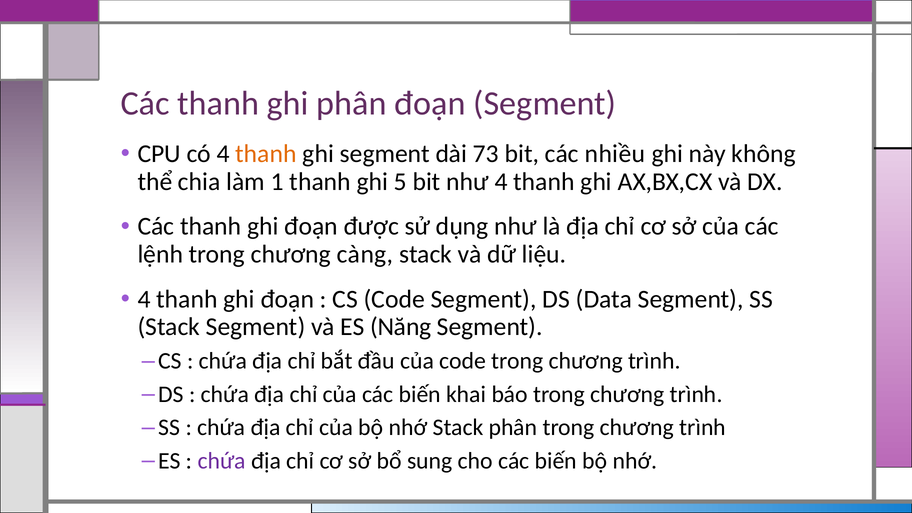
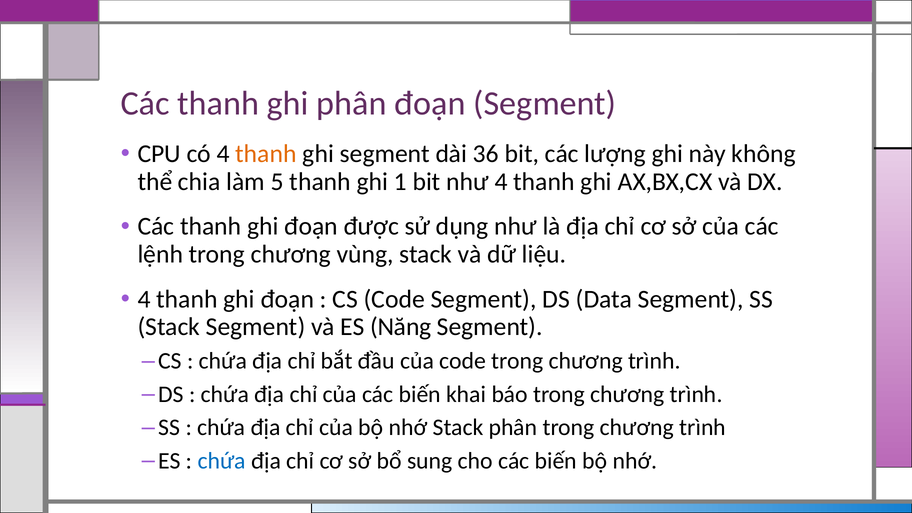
73: 73 -> 36 (486, 154)
nhiều: nhiều -> lượng (615, 154)
1: 1 -> 5 (277, 182)
5: 5 -> 1 (400, 182)
càng: càng -> vùng (365, 254)
chứa colour: purple -> blue (222, 461)
